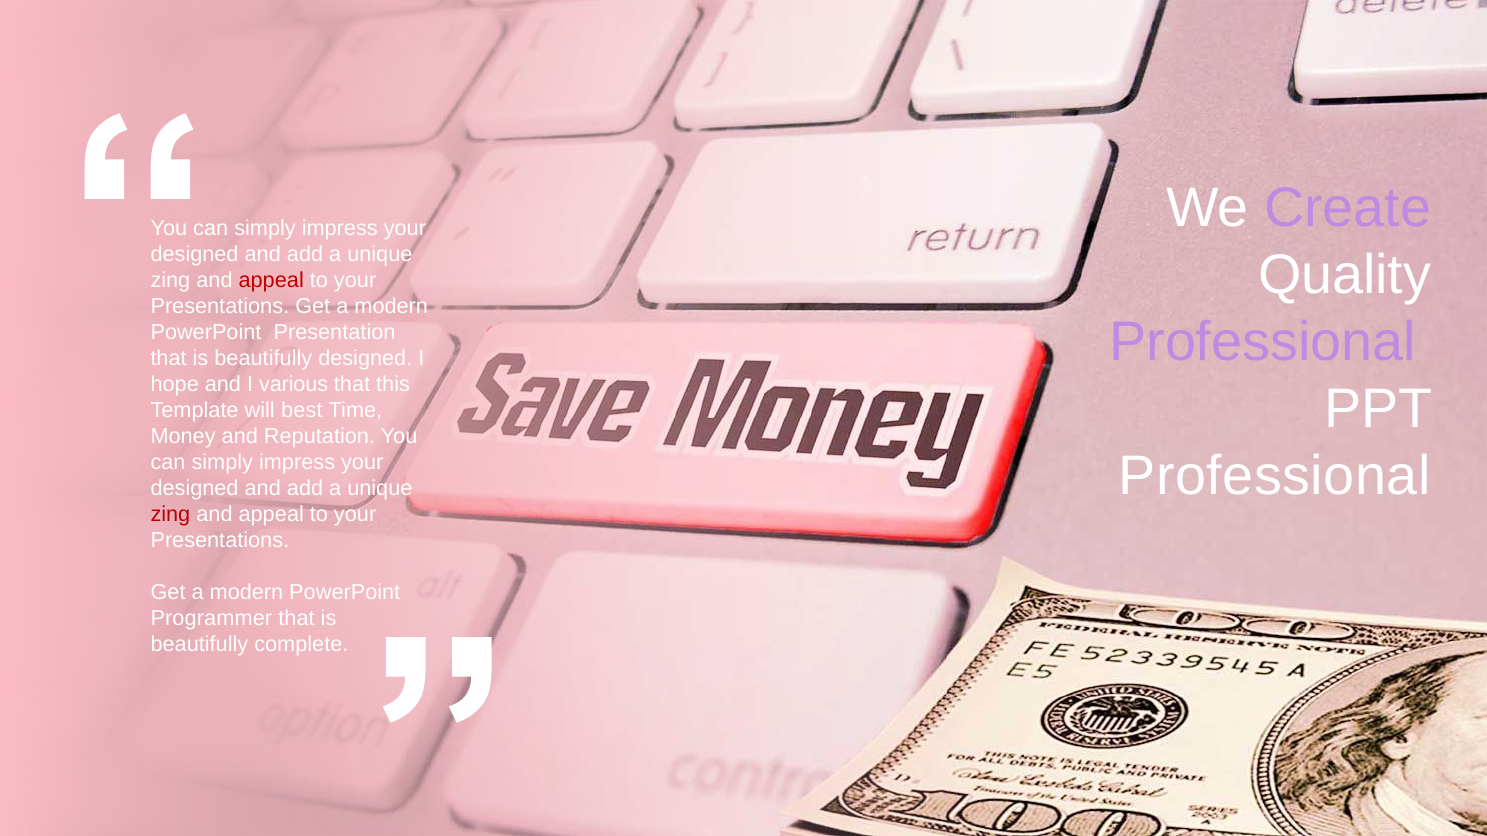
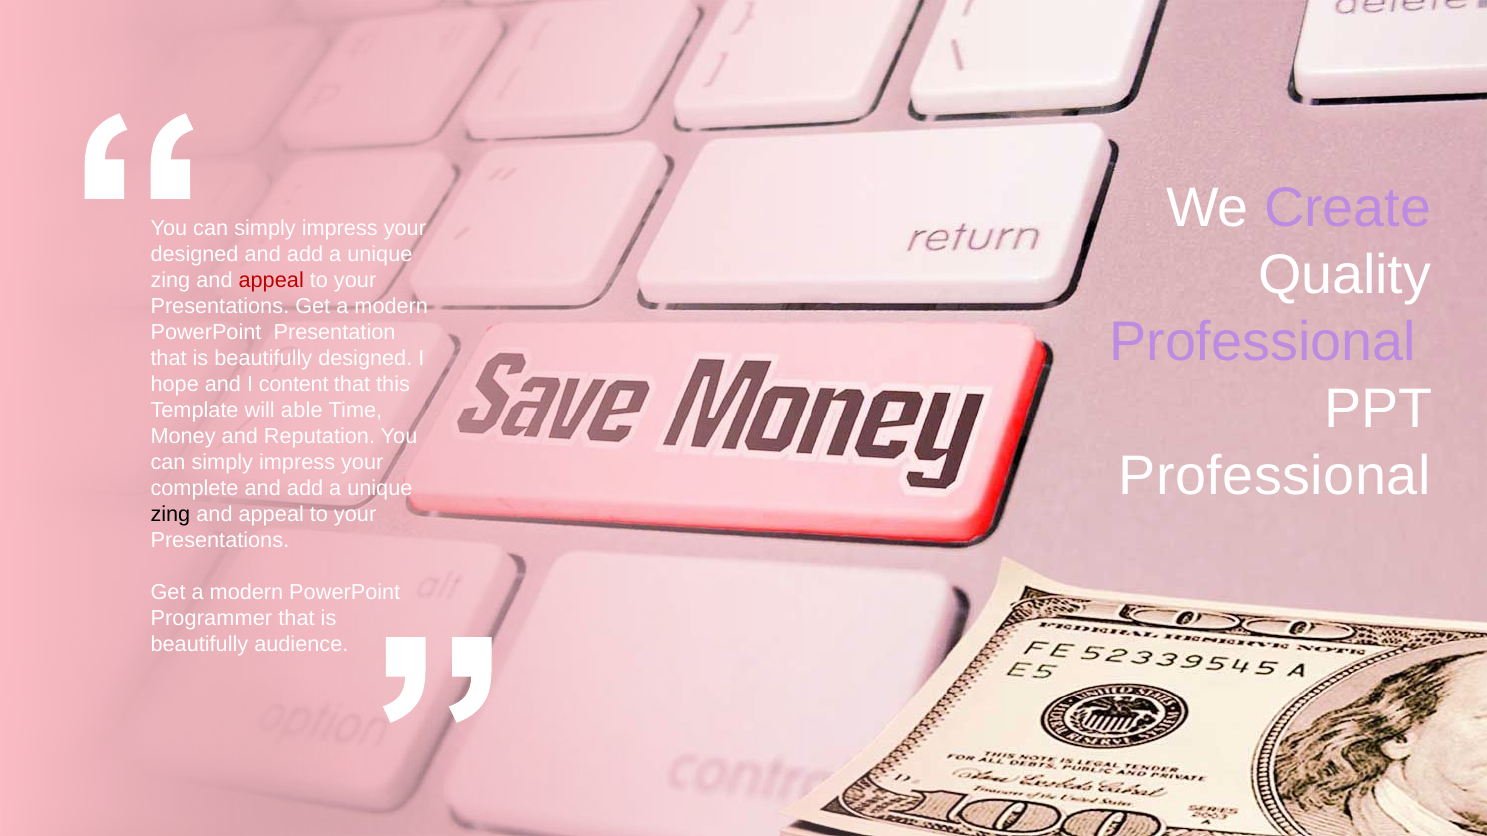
various: various -> content (294, 385)
best: best -> able (302, 411)
designed: designed -> complete (195, 489)
zing colour: red -> black (170, 515)
complete: complete -> audience (301, 645)
